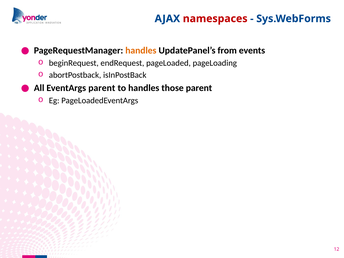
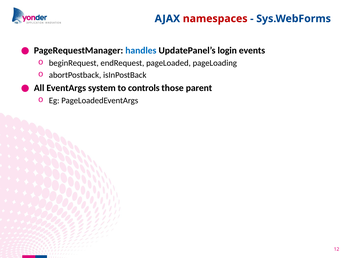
handles colour: orange -> blue (141, 50)
from: from -> login (227, 50)
EventArgs parent: parent -> system (102, 88)
to handles: handles -> controls (144, 88)
